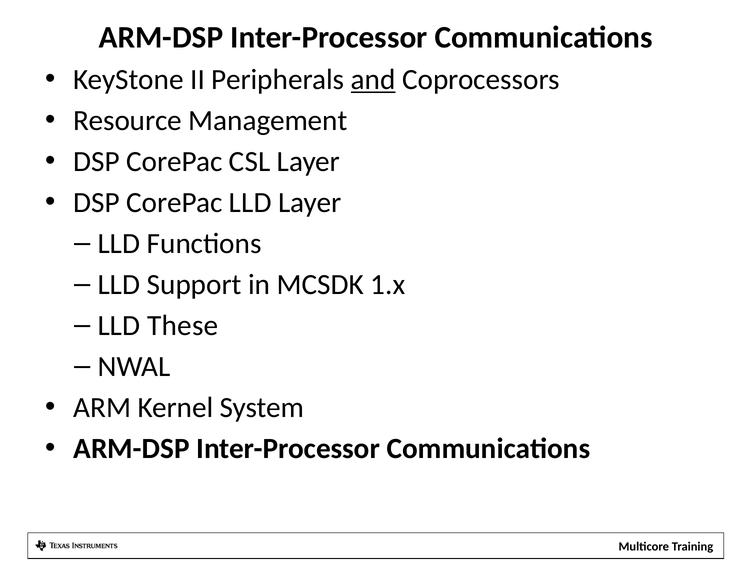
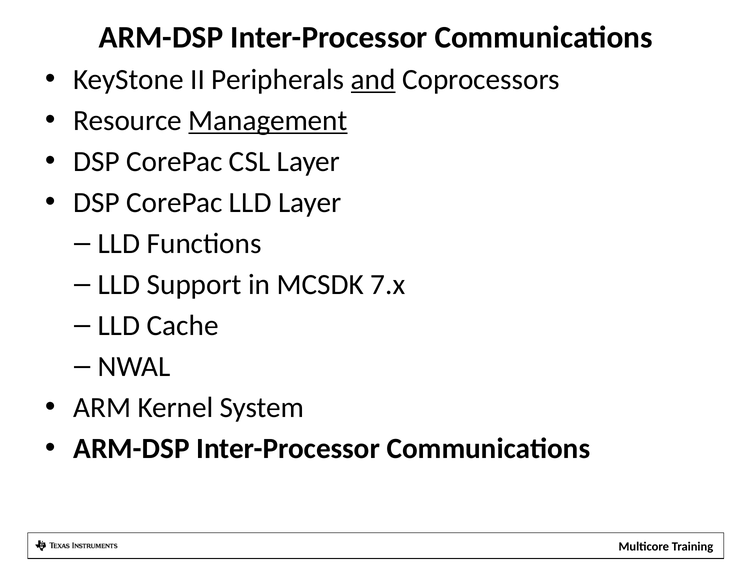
Management underline: none -> present (268, 121)
1.x: 1.x -> 7.x (388, 285)
These: These -> Cache (183, 326)
